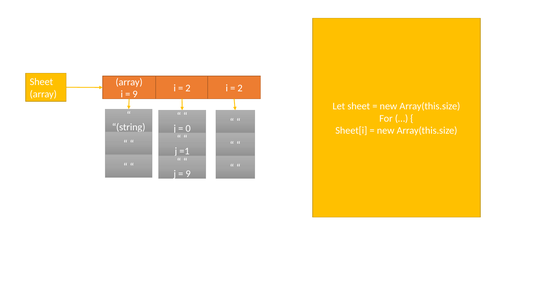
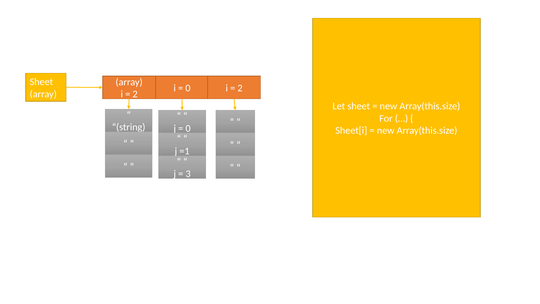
2: 2 -> 0 (188, 88)
9: 9 -> 2 (135, 94)
9: 9 -> 3 (188, 174)
